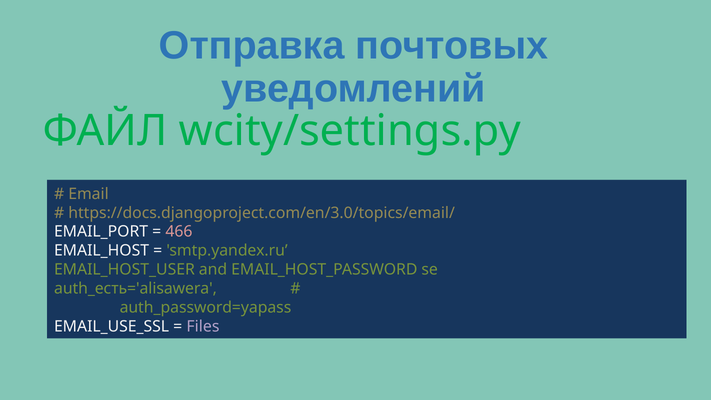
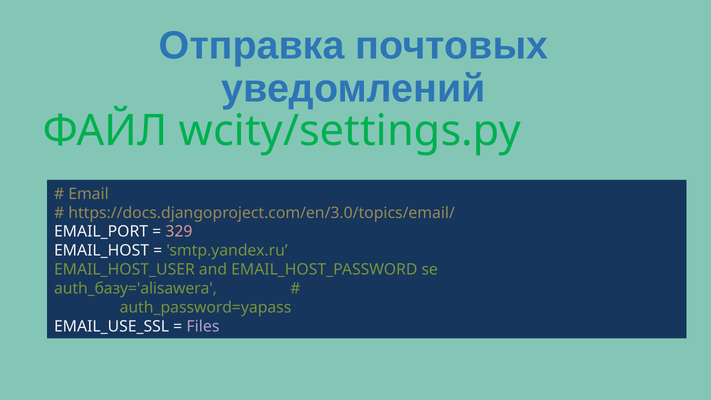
466: 466 -> 329 (179, 232)
auth_есть='alisawera: auth_есть='alisawera -> auth_базу='alisawera (136, 289)
